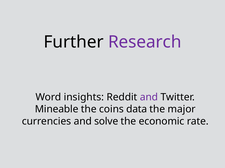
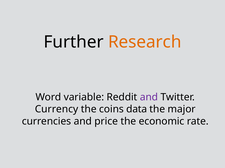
Research colour: purple -> orange (145, 42)
insights: insights -> variable (84, 97)
Mineable: Mineable -> Currency (57, 110)
solve: solve -> price (106, 122)
